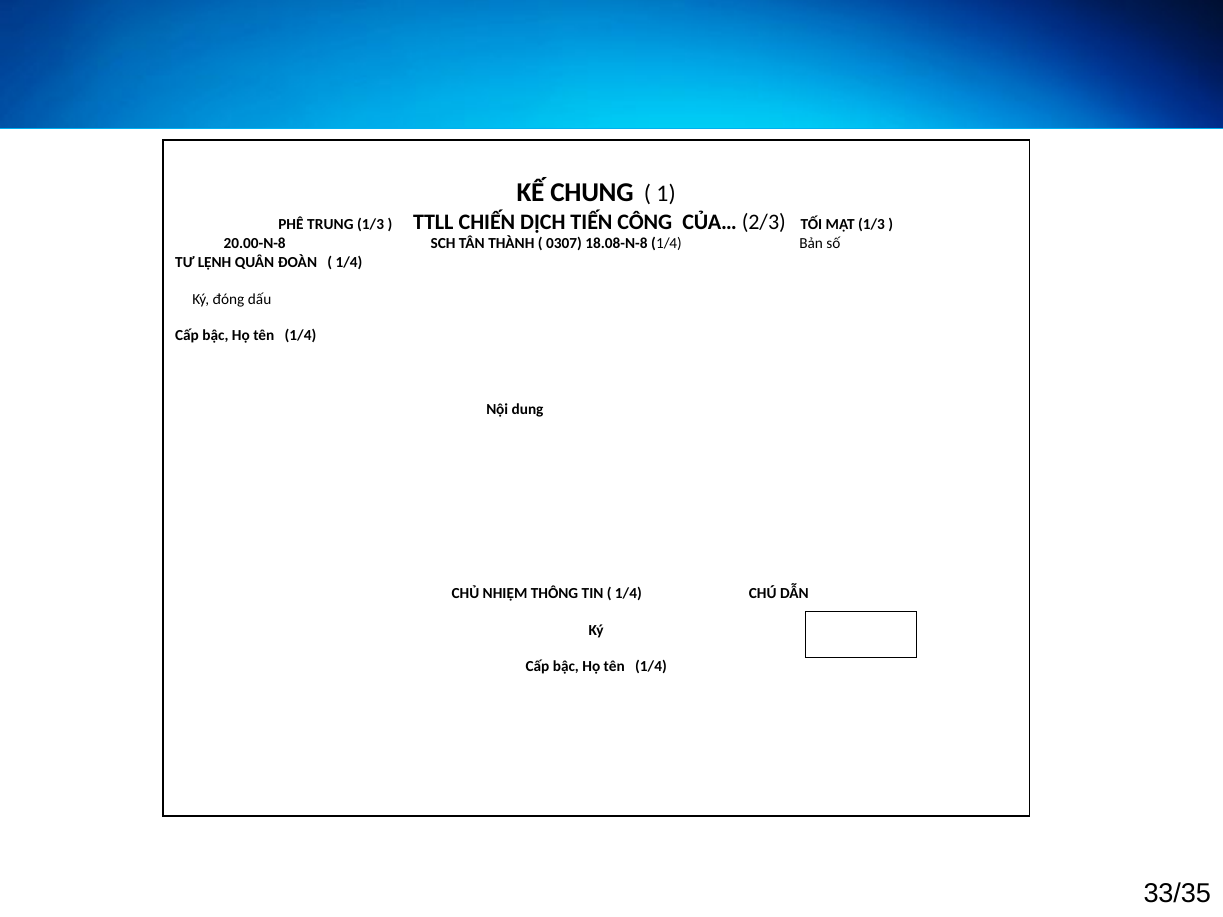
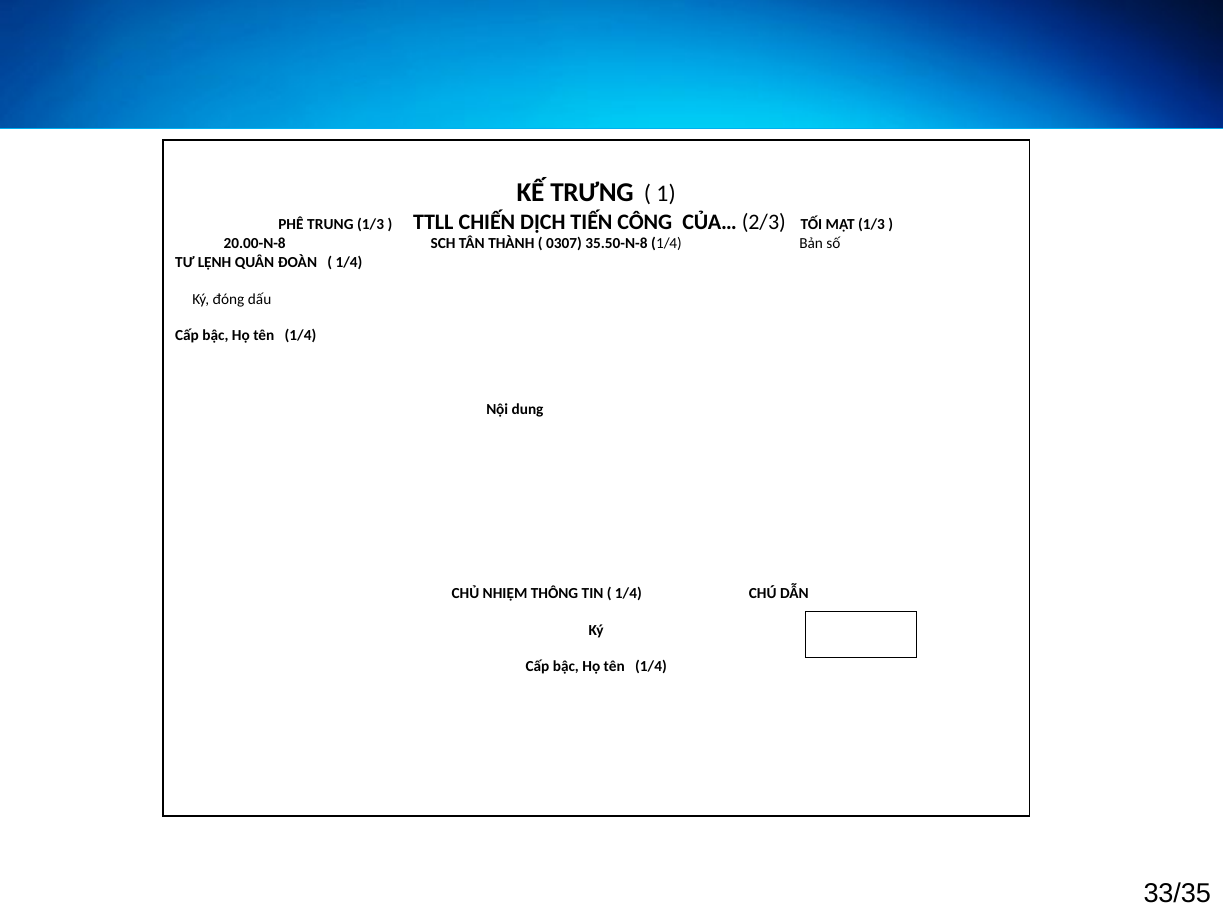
CHUNG: CHUNG -> TRƯNG (592, 193)
18.08-N-8: 18.08-N-8 -> 35.50-N-8 (616, 244)
